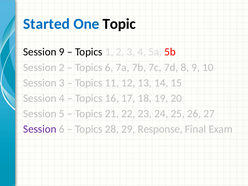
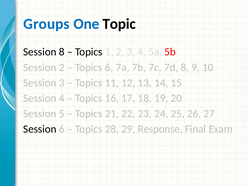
Started: Started -> Groups (47, 24)
Session 9: 9 -> 8 (62, 52)
Session colour: purple -> black (40, 129)
